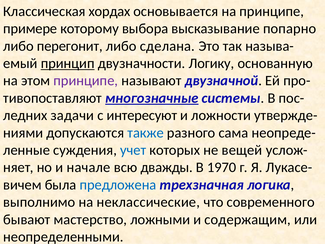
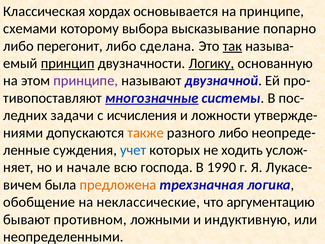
примере: примере -> схемами (30, 29)
так underline: none -> present (232, 46)
Логику underline: none -> present (211, 63)
интересуют: интересуют -> исчисления (142, 115)
также colour: blue -> orange (146, 133)
разного сама: сама -> либо (234, 133)
вещей: вещей -> ходить (242, 150)
дважды: дважды -> господа (167, 167)
1970: 1970 -> 1990 (222, 167)
предложена colour: blue -> orange (118, 185)
выполнимо: выполнимо -> обобщение (39, 202)
современного: современного -> аргументацию (271, 202)
мастерство: мастерство -> противном (90, 219)
содержащим: содержащим -> индуктивную (248, 219)
